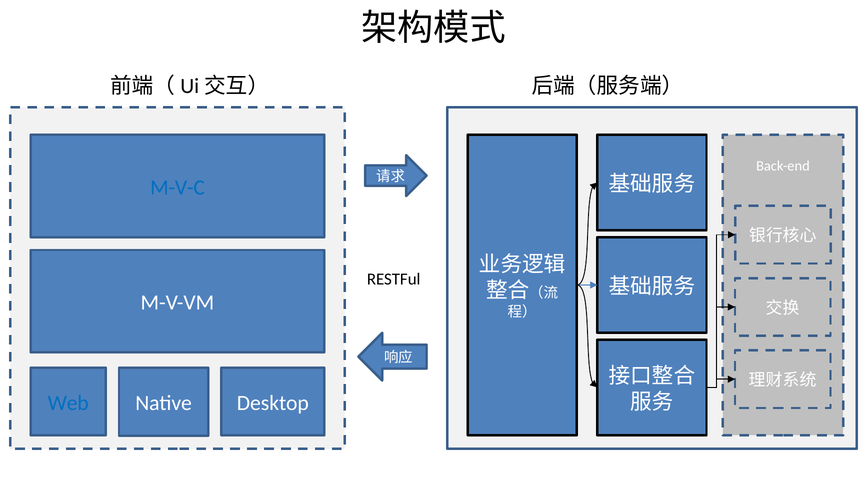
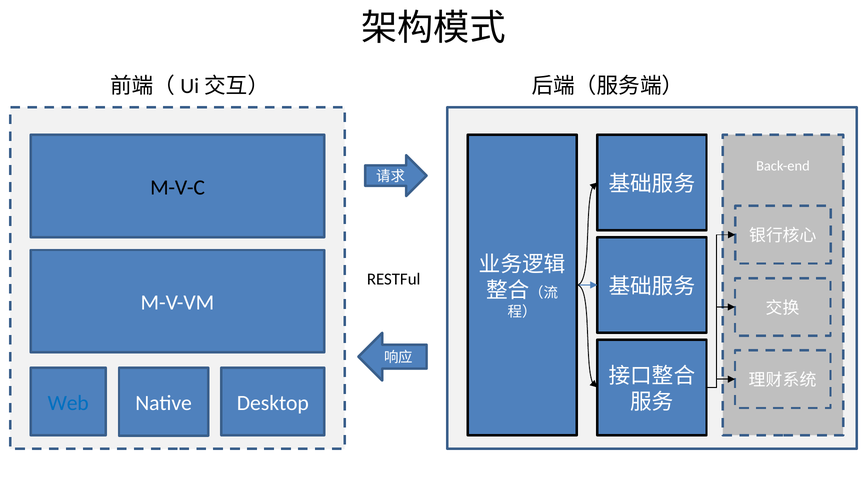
M-V-C colour: blue -> black (178, 187)
